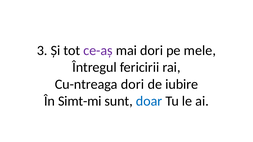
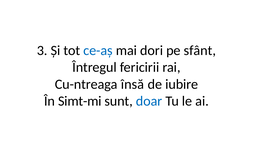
ce-aș colour: purple -> blue (98, 51)
mele: mele -> sfânt (200, 51)
Cu-ntreaga dori: dori -> însă (132, 84)
